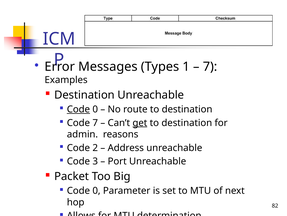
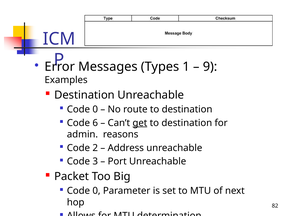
7: 7 -> 9 (210, 67)
Code underline: present -> none (78, 109)
Code 7: 7 -> 6 (95, 122)
